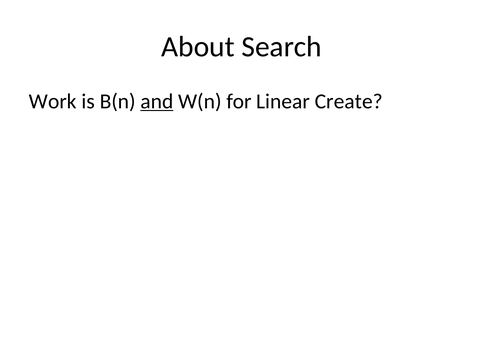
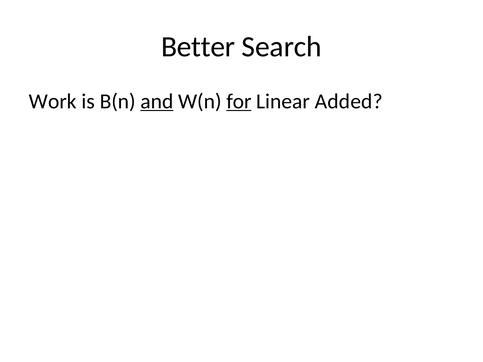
About: About -> Better (198, 47)
for underline: none -> present (239, 101)
Create: Create -> Added (349, 101)
